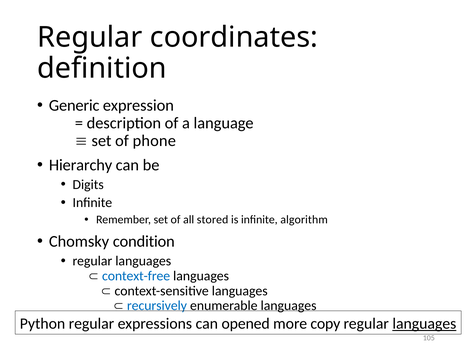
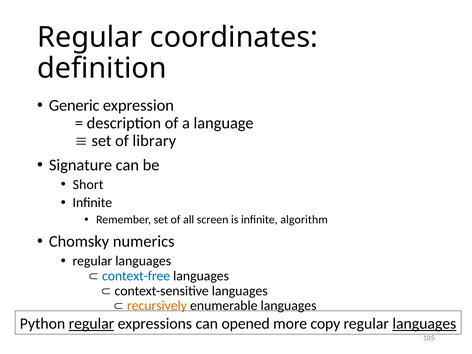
phone: phone -> library (154, 141)
Hierarchy: Hierarchy -> Signature (81, 165)
Digits: Digits -> Short (88, 185)
stored: stored -> screen (213, 220)
condition: condition -> numerics (144, 242)
recursively colour: blue -> orange (157, 306)
regular underline: none -> present (91, 324)
